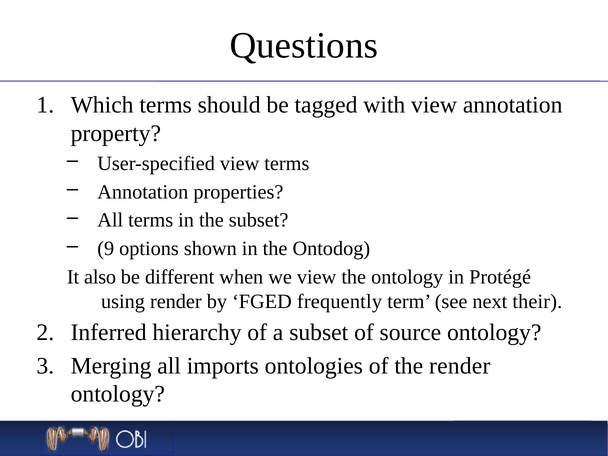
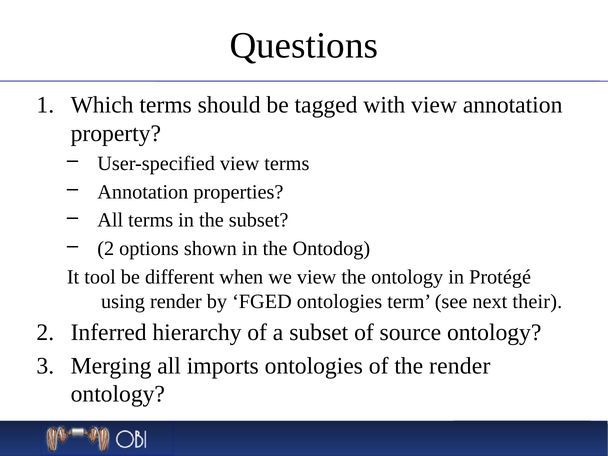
9: 9 -> 2 (106, 249)
also: also -> tool (100, 277)
FGED frequently: frequently -> ontologies (340, 301)
